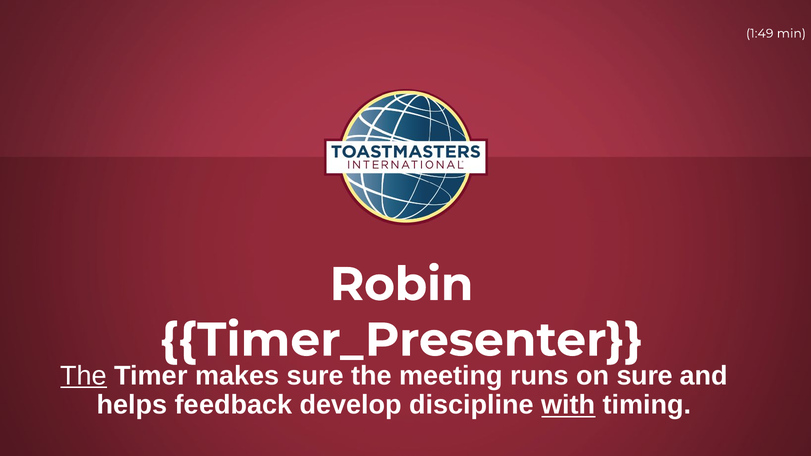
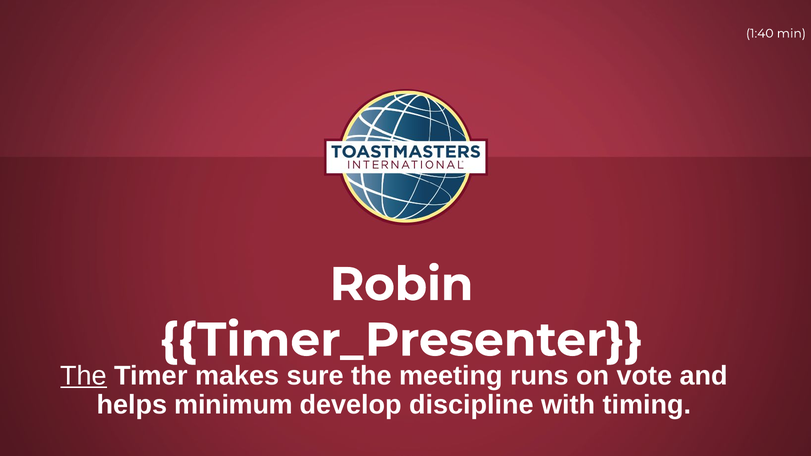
1:49: 1:49 -> 1:40 (760, 33)
sure: sure -> vote (645, 376)
feedback: feedback -> minimum (234, 405)
with underline: present -> none (568, 405)
